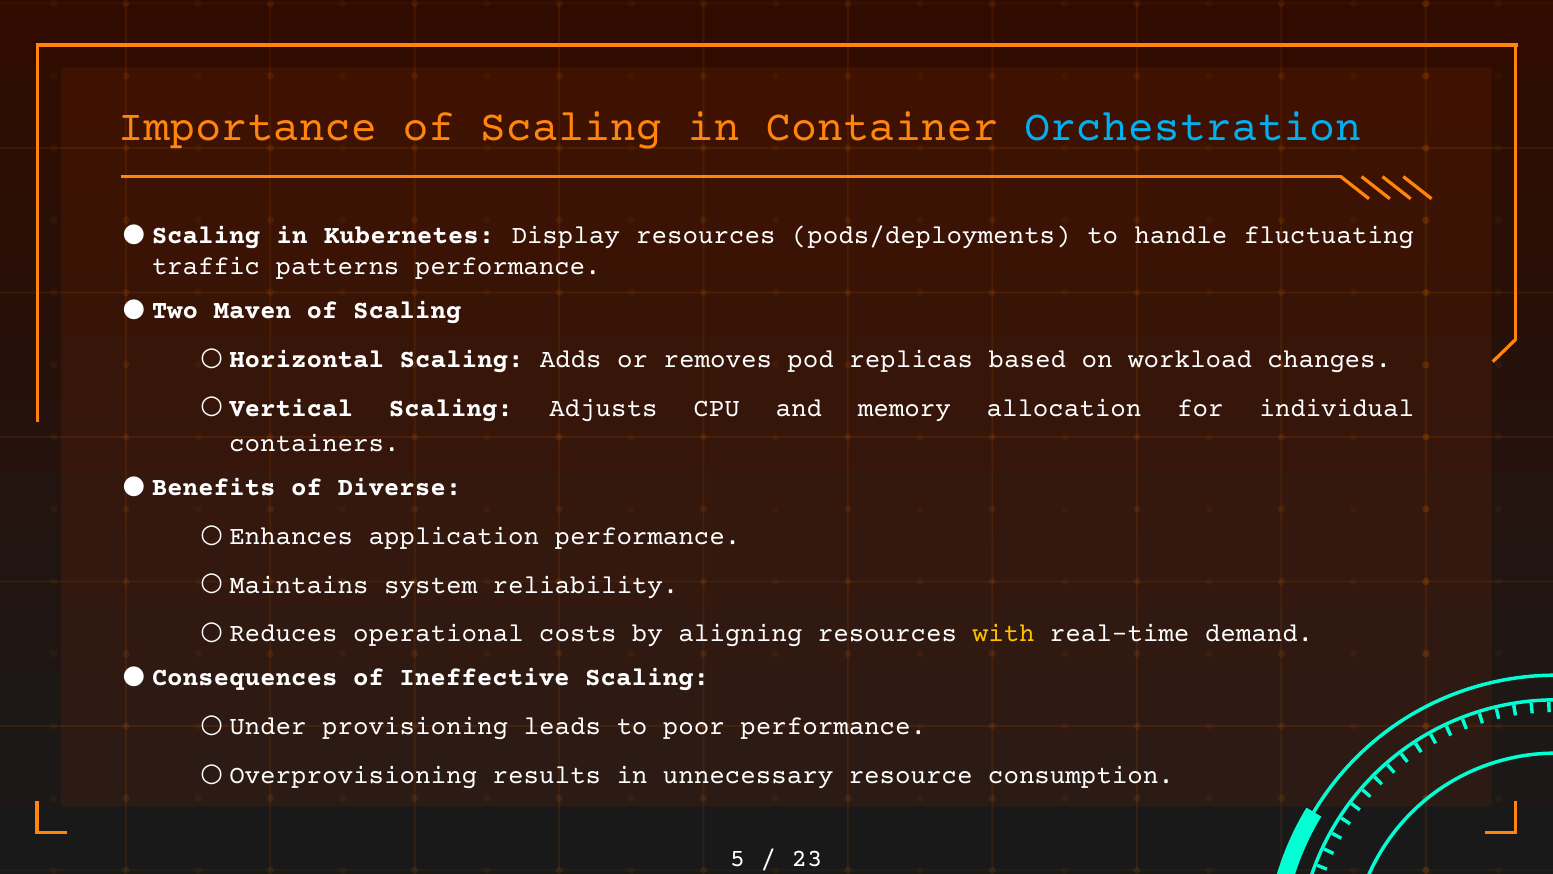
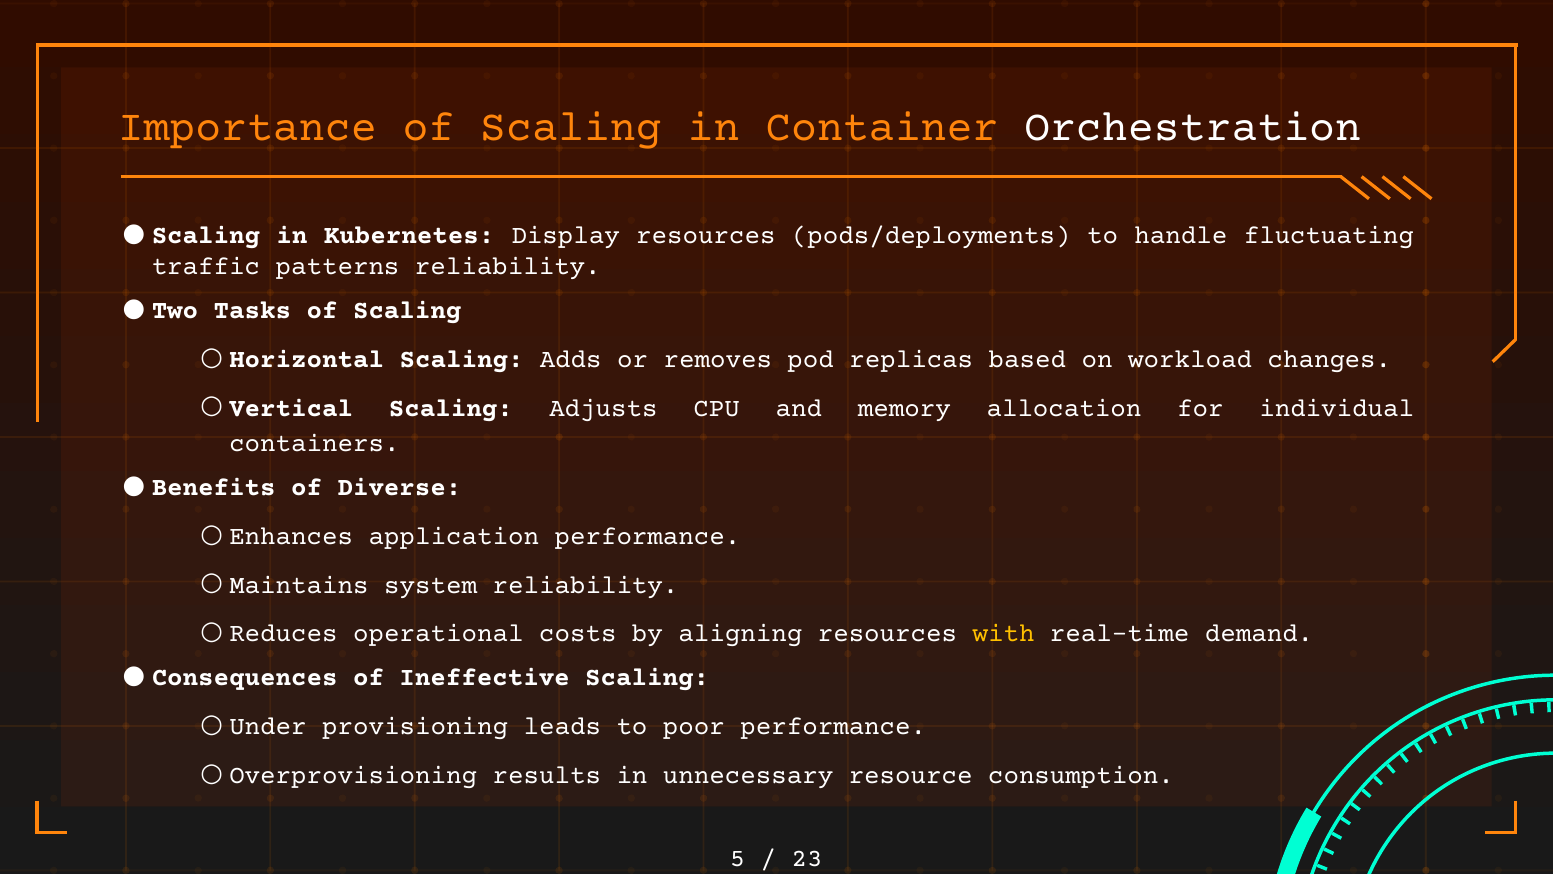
Orchestration colour: light blue -> white (1193, 127)
patterns performance: performance -> reliability (508, 266)
Maven: Maven -> Tasks (252, 310)
